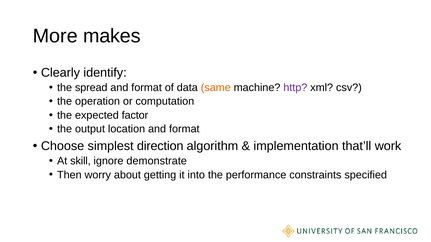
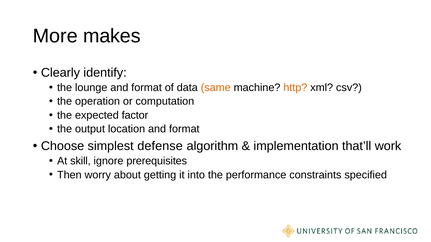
spread: spread -> lounge (91, 88)
http colour: purple -> orange (295, 88)
direction: direction -> defense (160, 146)
demonstrate: demonstrate -> prerequisites (157, 161)
